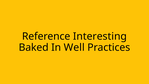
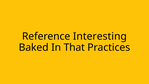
Well: Well -> That (74, 47)
